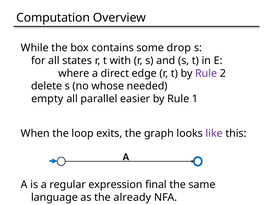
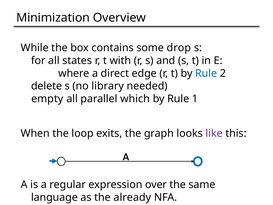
Computation: Computation -> Minimization (53, 18)
Rule colour: purple -> blue (206, 73)
whose: whose -> library (108, 86)
easier: easier -> which (135, 99)
final: final -> over (156, 184)
